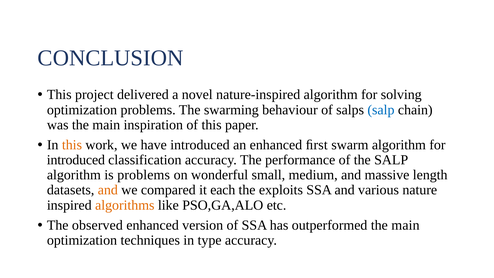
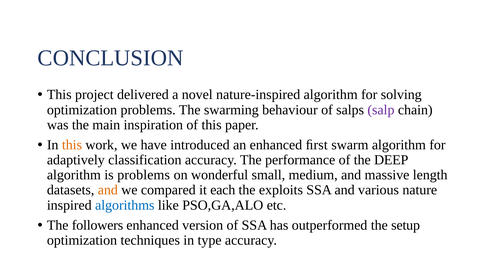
salp colour: blue -> purple (381, 110)
introduced: introduced -> adaptively (76, 160)
the SALP: SALP -> DEEP (391, 160)
algorithms colour: orange -> blue (125, 205)
observed: observed -> followers (98, 225)
outperformed the main: main -> setup (406, 225)
